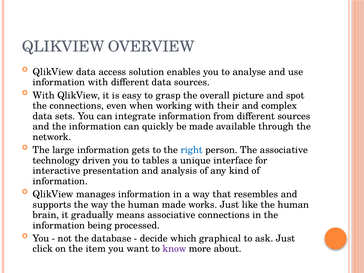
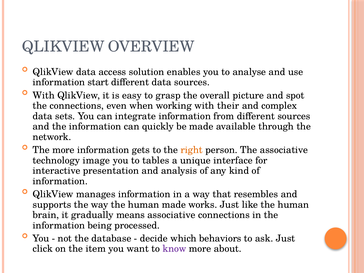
information with: with -> start (98, 82)
The large: large -> more (63, 150)
right colour: blue -> orange (192, 150)
driven: driven -> image (96, 160)
graphical: graphical -> behaviors (220, 238)
